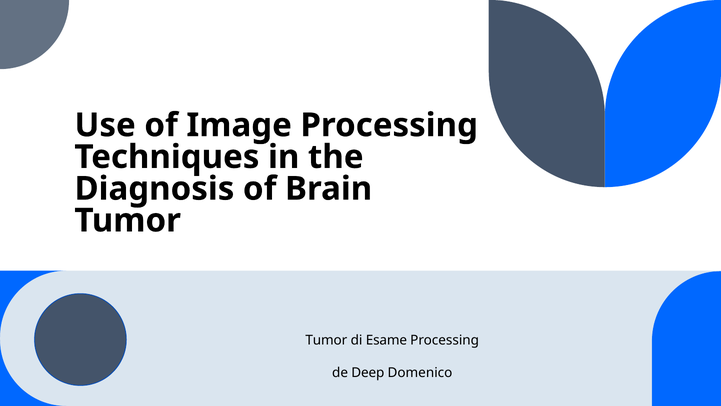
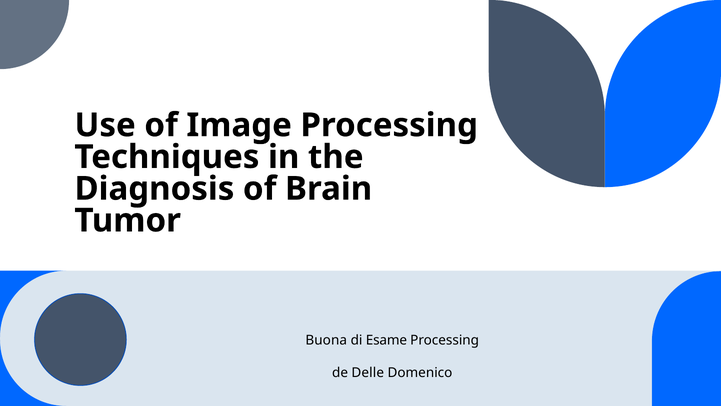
Tumor: Tumor -> Buona (326, 340)
Deep: Deep -> Delle (368, 373)
